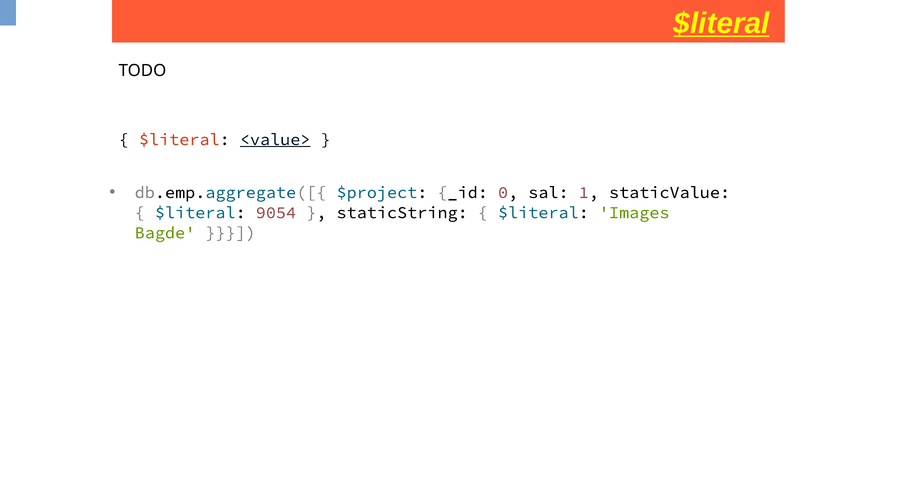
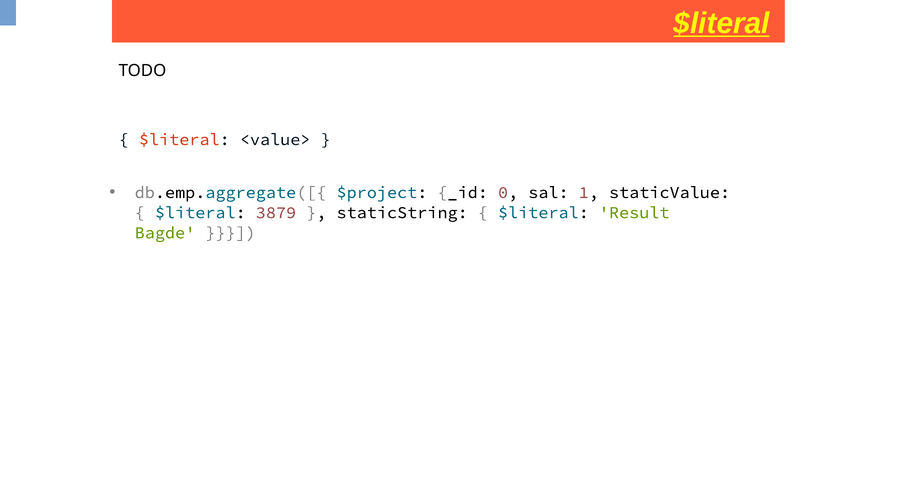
<value> underline: present -> none (275, 140)
9054: 9054 -> 3879 (276, 213)
Images: Images -> Result (634, 213)
